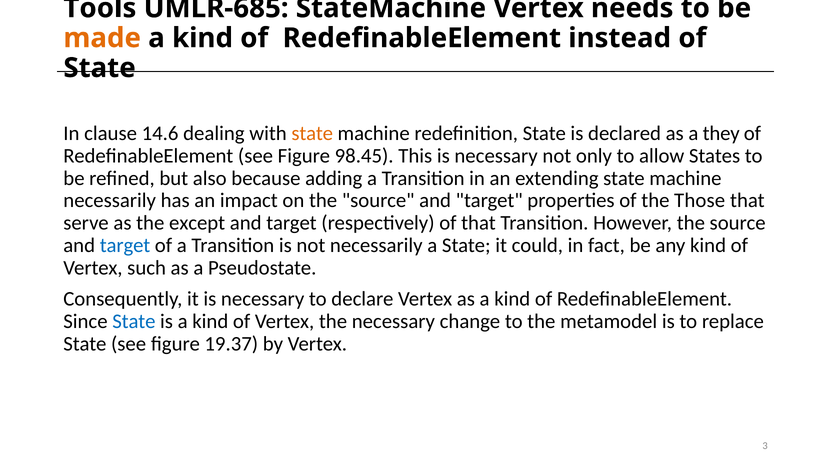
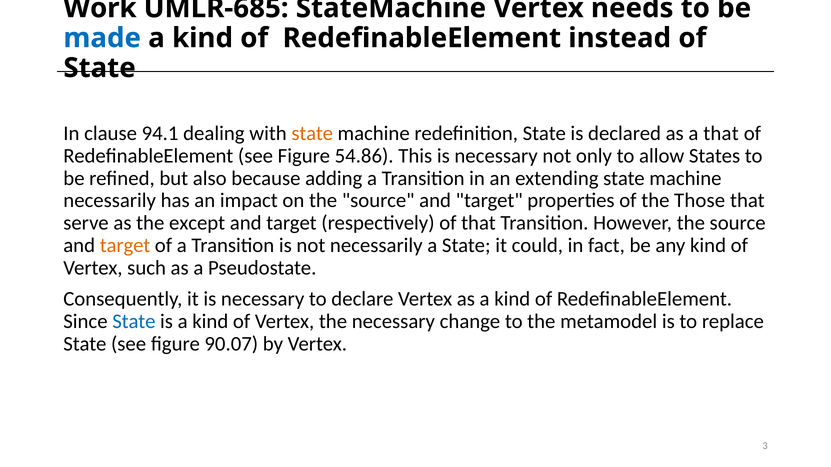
Tools: Tools -> Work (100, 8)
made colour: orange -> blue (102, 38)
14.6: 14.6 -> 94.1 (160, 133)
a they: they -> that (721, 133)
98.45: 98.45 -> 54.86 (364, 156)
target colour: blue -> orange (125, 246)
19.37: 19.37 -> 90.07 (231, 344)
